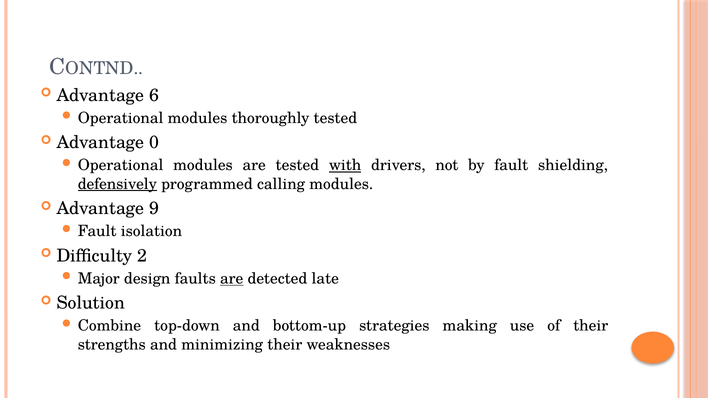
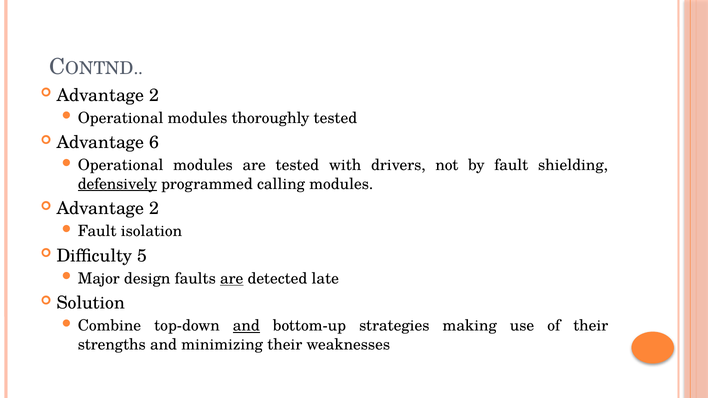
6: 6 -> 2 (154, 95)
0: 0 -> 6 (154, 143)
with underline: present -> none (345, 165)
9: 9 -> 2 (154, 209)
2: 2 -> 5 (142, 256)
and underline: none -> present (246, 326)
